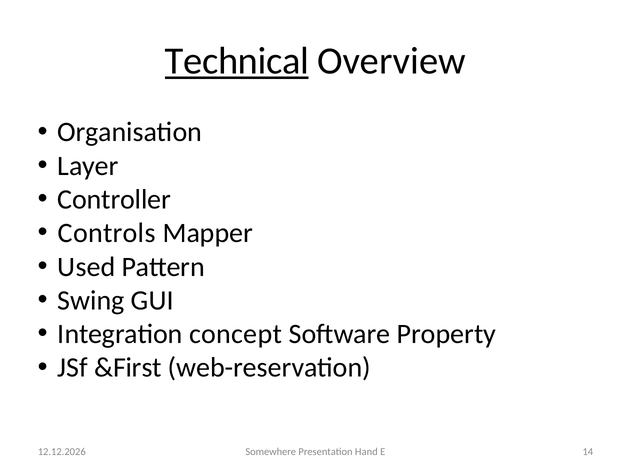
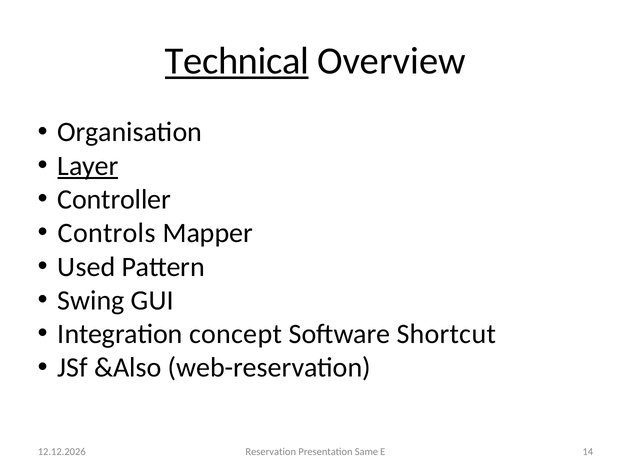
Layer underline: none -> present (88, 166)
Property: Property -> Shortcut (446, 334)
&First: &First -> &Also (128, 368)
Somewhere: Somewhere -> Reservation (271, 452)
Hand: Hand -> Same (366, 452)
